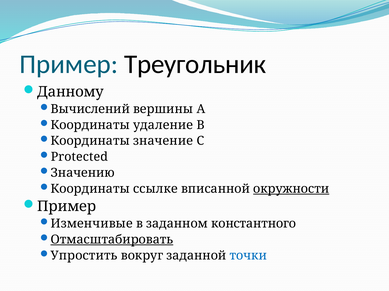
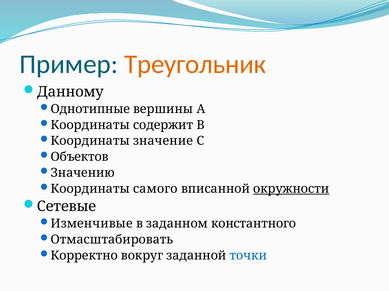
Треугольник colour: black -> orange (195, 64)
Вычислений: Вычислений -> Однотипные (90, 109)
удаление: удаление -> содержит (163, 125)
Protected: Protected -> Объектов (80, 157)
ссылке: ссылке -> самого (155, 189)
Пример: Пример -> Сетевые (67, 207)
Отмасштабировать underline: present -> none (112, 240)
Упростить: Упростить -> Корректно (84, 256)
